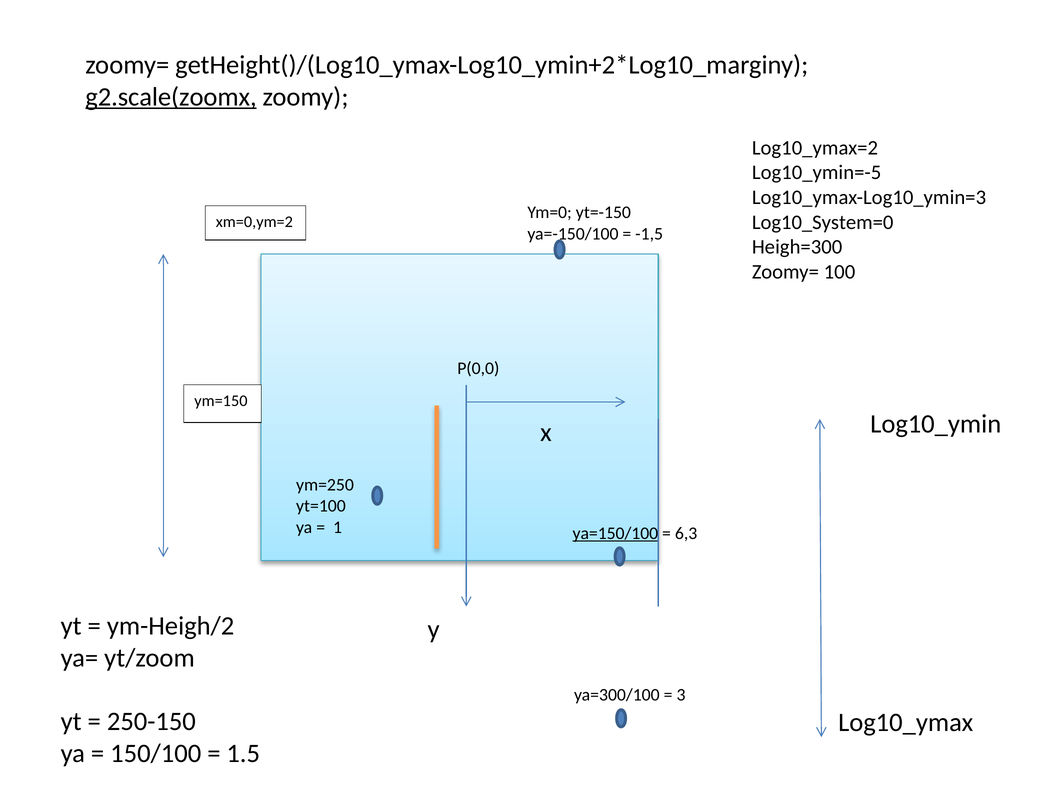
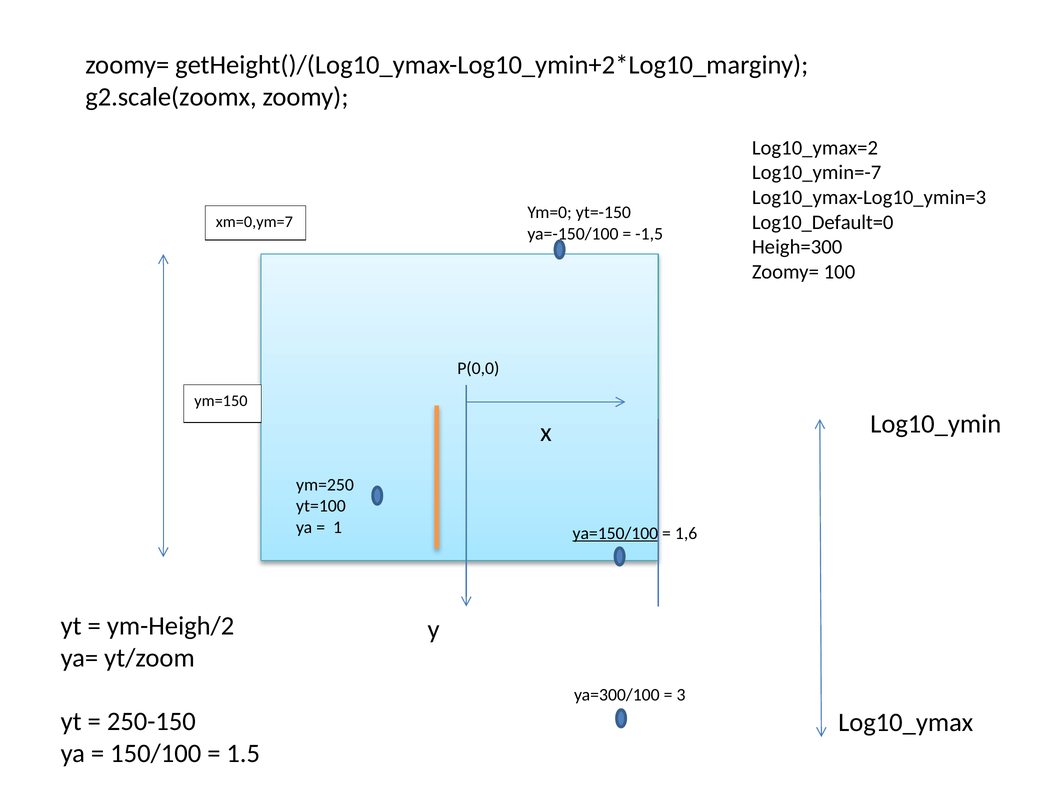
g2.scale(zoomx underline: present -> none (171, 97)
Log10_ymin=-5: Log10_ymin=-5 -> Log10_ymin=-7 (817, 173)
Log10_System=0: Log10_System=0 -> Log10_Default=0 (823, 222)
xm=0,ym=2: xm=0,ym=2 -> xm=0,ym=7 (254, 222)
6,3: 6,3 -> 1,6 (686, 533)
